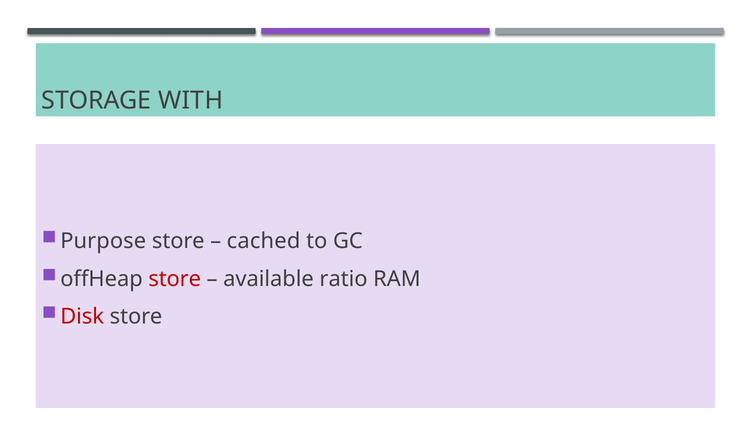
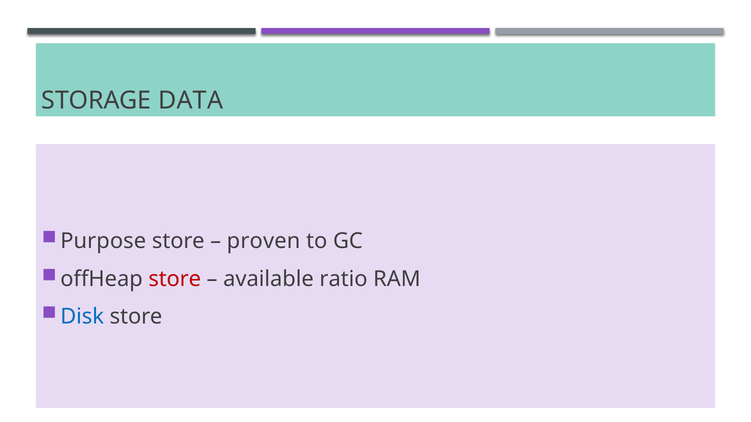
WITH: WITH -> DATA (191, 100)
cached: cached -> proven (264, 241)
Disk colour: red -> blue (82, 317)
